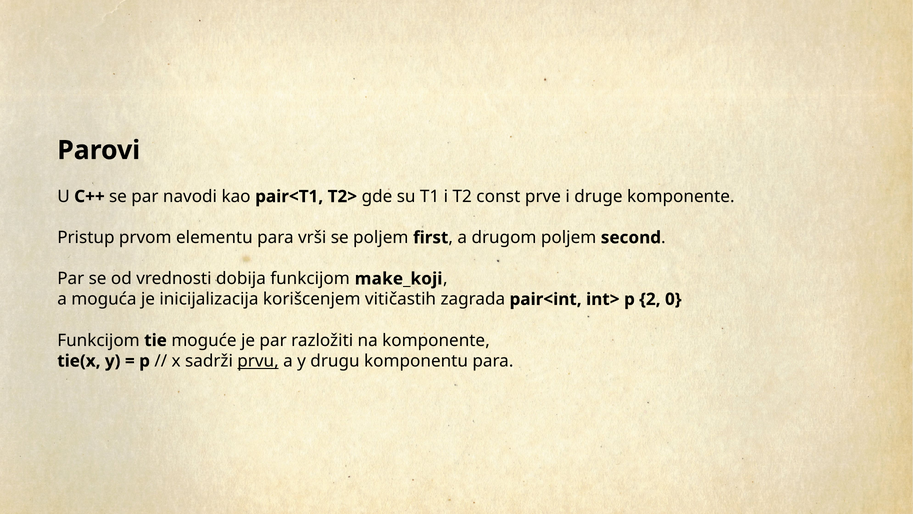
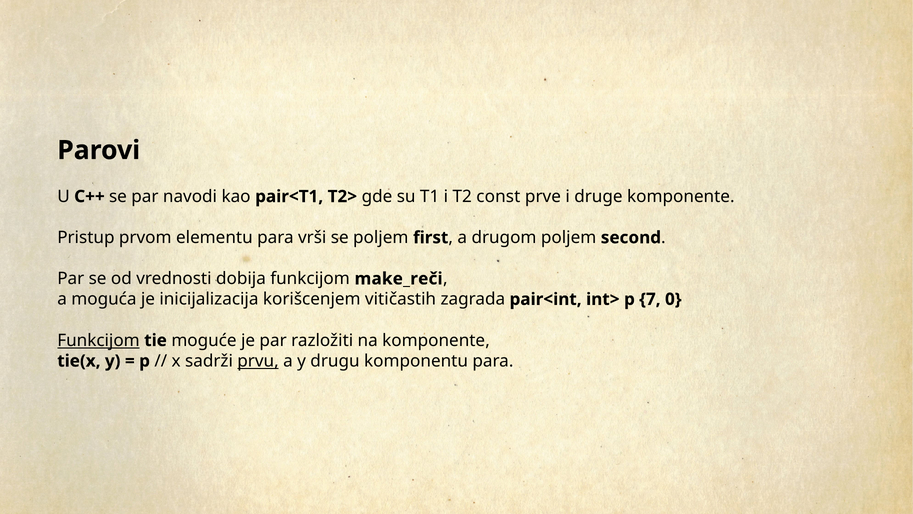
make_koji: make_koji -> make_reči (399, 278)
2: 2 -> 7 (650, 299)
Funkcijom underline: none -> present (98, 340)
